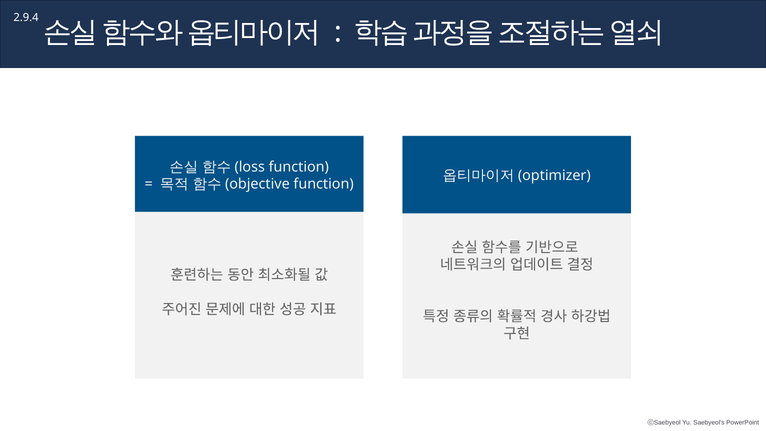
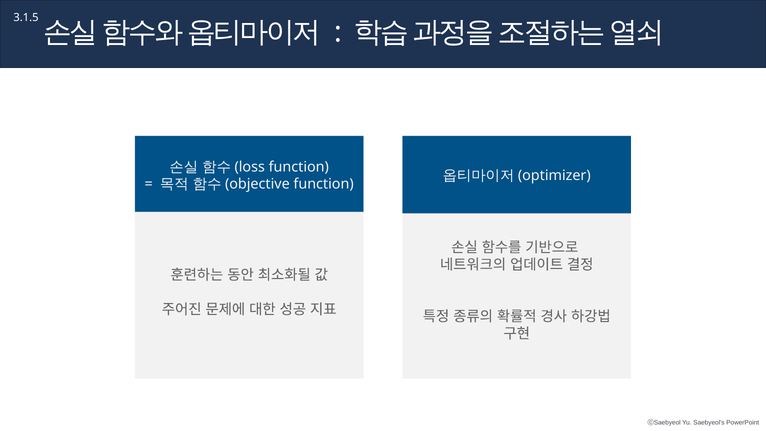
2.9.4: 2.9.4 -> 3.1.5 (26, 18)
